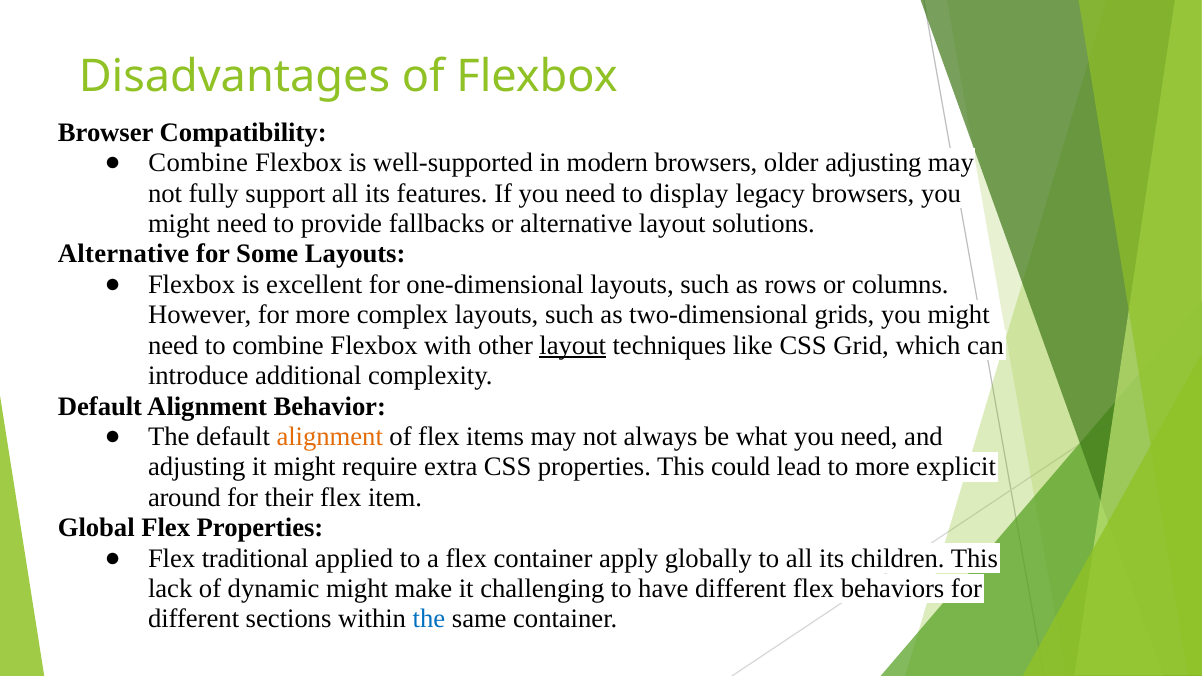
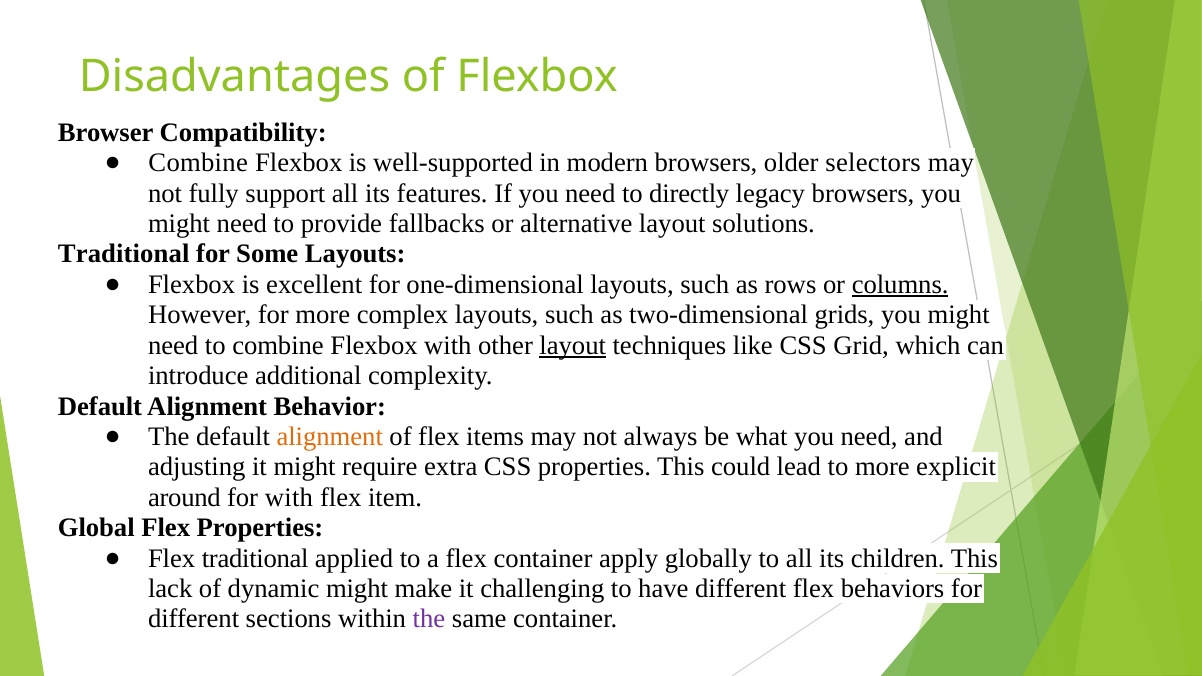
older adjusting: adjusting -> selectors (873, 163)
display: display -> directly (689, 193)
Alternative: Alternative -> Traditional (124, 254)
columns underline: none -> present (900, 285)
for their: their -> with (289, 498)
the colour: blue -> purple (429, 619)
